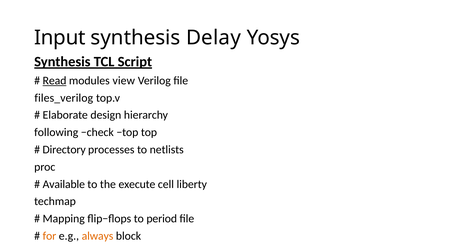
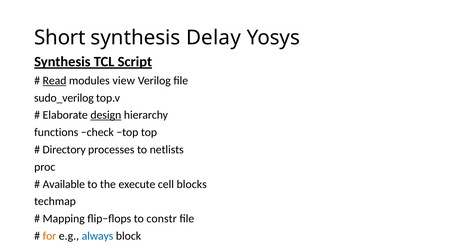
Input: Input -> Short (60, 38)
files_verilog: files_verilog -> sudo_verilog (64, 98)
design underline: none -> present (106, 115)
following: following -> functions (56, 133)
liberty: liberty -> blocks (192, 185)
period: period -> constr (162, 219)
always colour: orange -> blue (98, 236)
